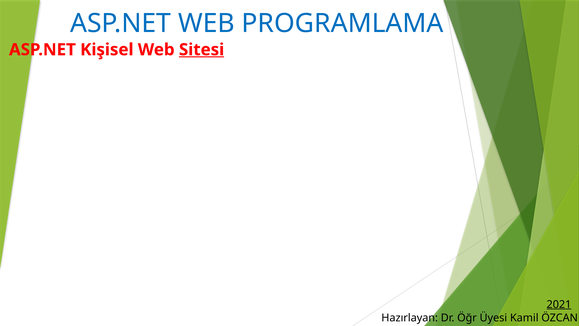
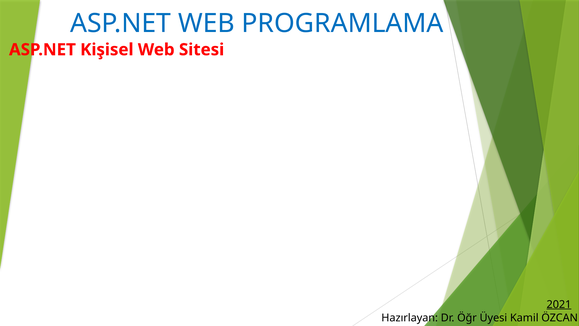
Sitesi underline: present -> none (202, 50)
